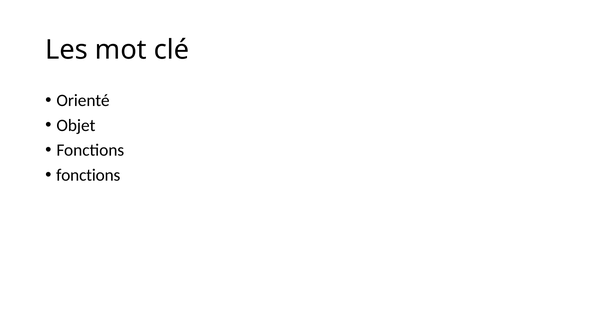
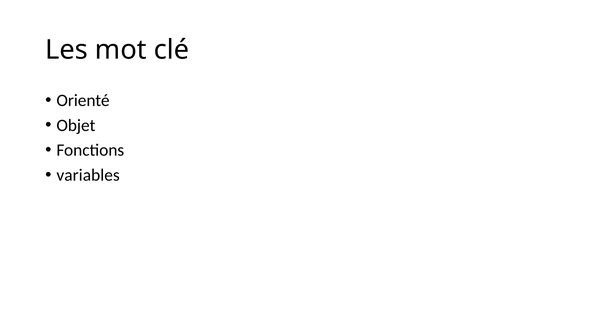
fonctions: fonctions -> variables (88, 175)
